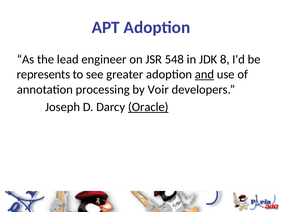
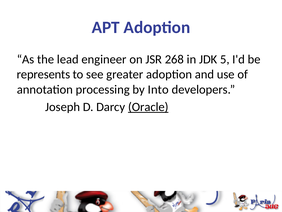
548: 548 -> 268 (174, 59)
8: 8 -> 5 (225, 59)
and underline: present -> none (204, 74)
Voir: Voir -> Into (158, 89)
